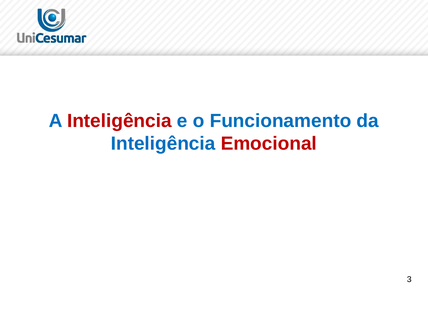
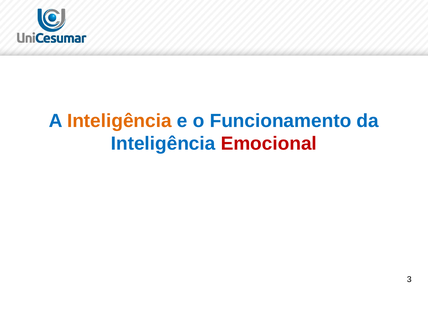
Inteligência colour: red -> orange (119, 121)
